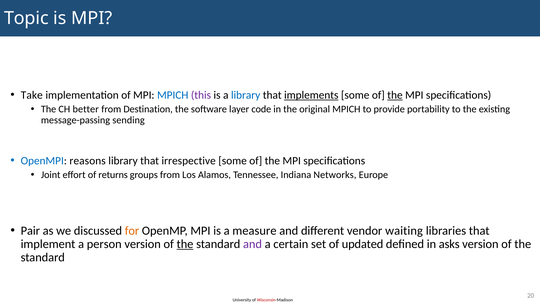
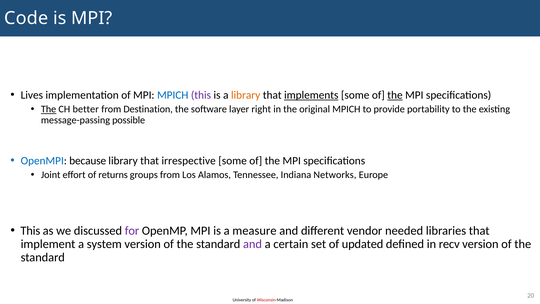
Topic: Topic -> Code (26, 18)
Take: Take -> Lives (32, 95)
library colour: blue -> orange (246, 95)
The underline: none -> present (49, 109)
code: code -> right (261, 109)
sending: sending -> possible (129, 120)
reasons: reasons -> because (88, 161)
Pair: Pair -> This (30, 230)
for colour: orange -> purple (132, 230)
waiting: waiting -> needed (404, 230)
person: person -> system (104, 244)
the underline: present -> none (185, 244)
asks: asks -> recv (449, 244)
